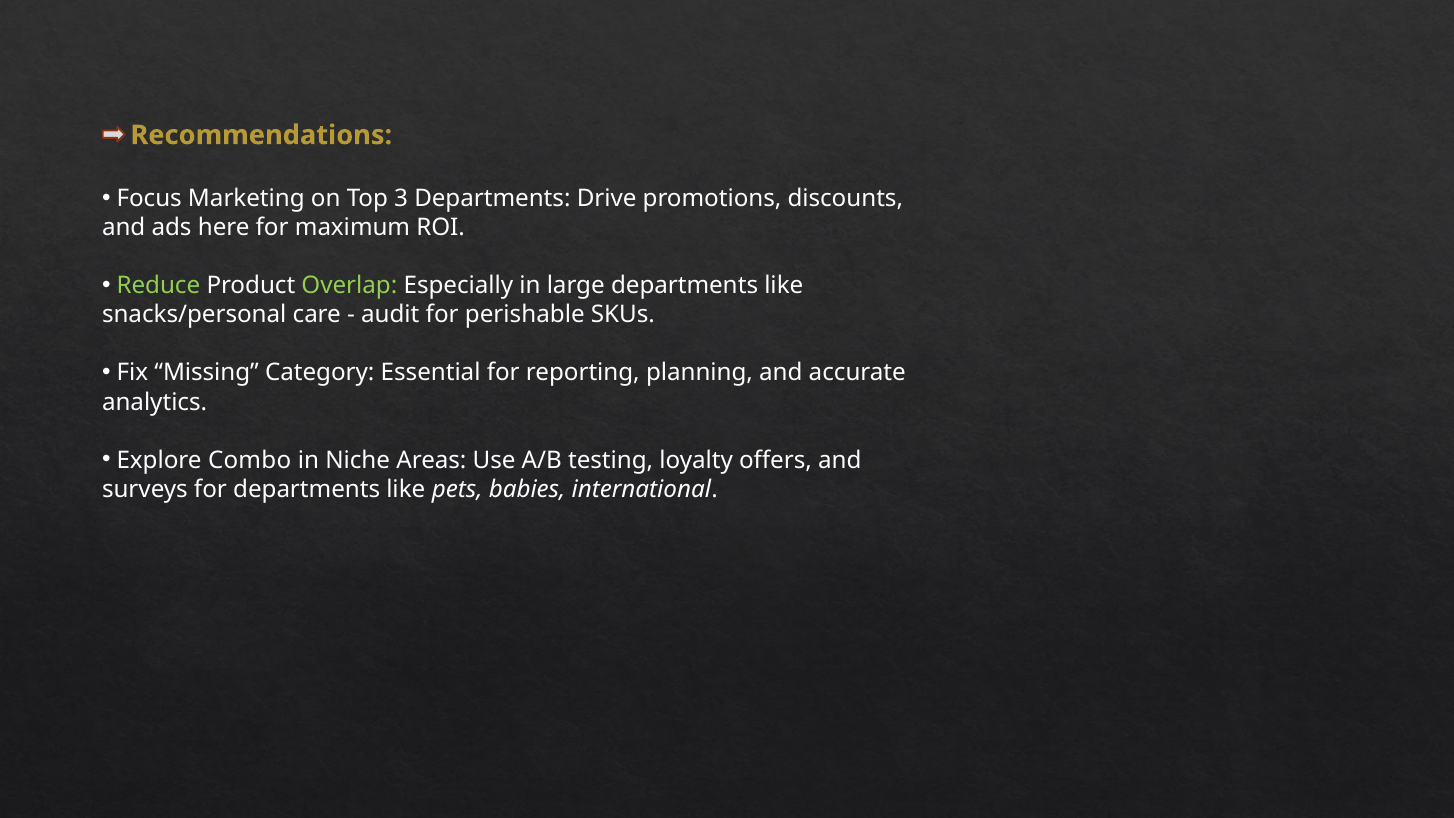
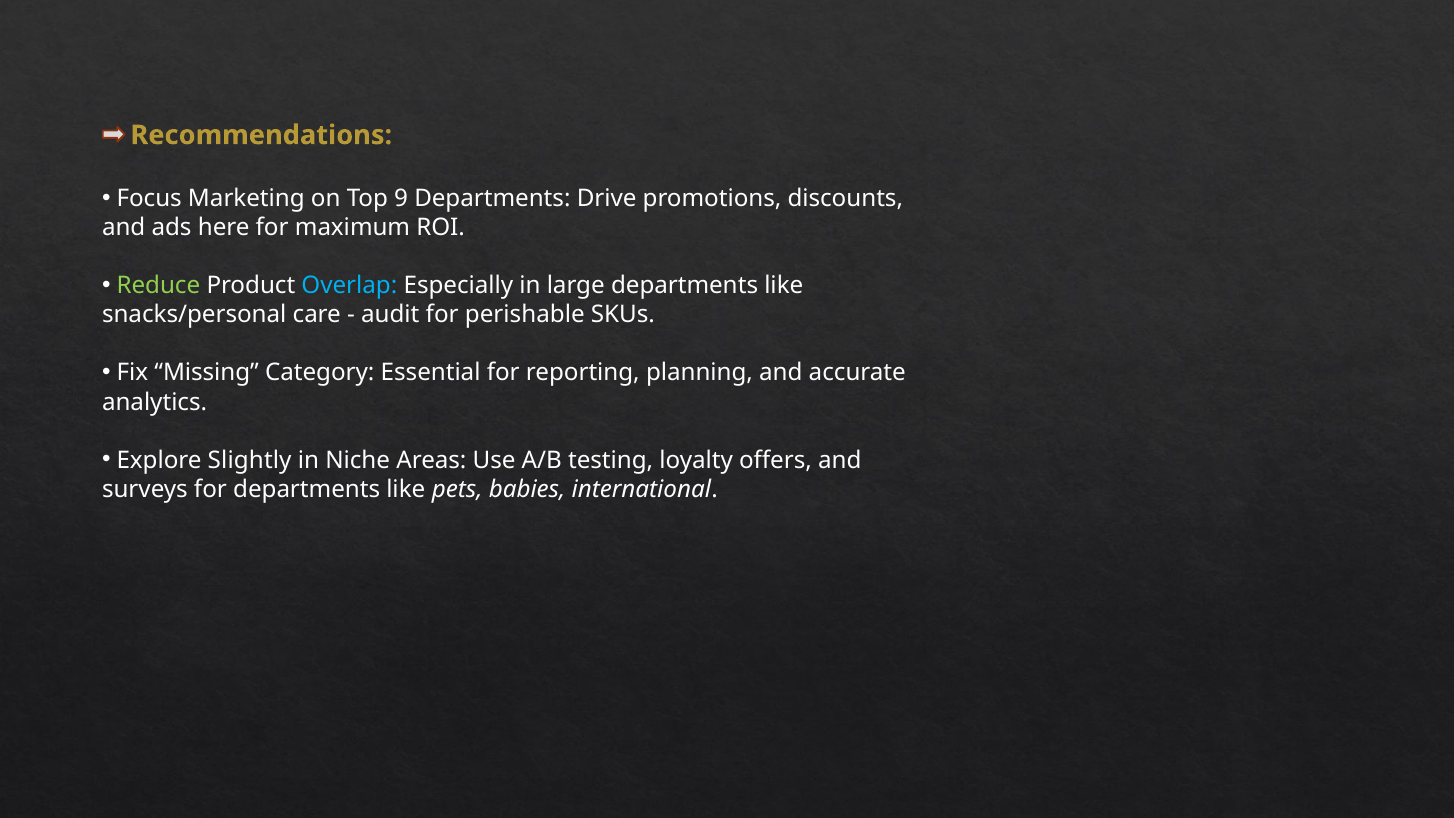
3: 3 -> 9 (401, 199)
Overlap colour: light green -> light blue (349, 286)
Combo: Combo -> Slightly (250, 460)
